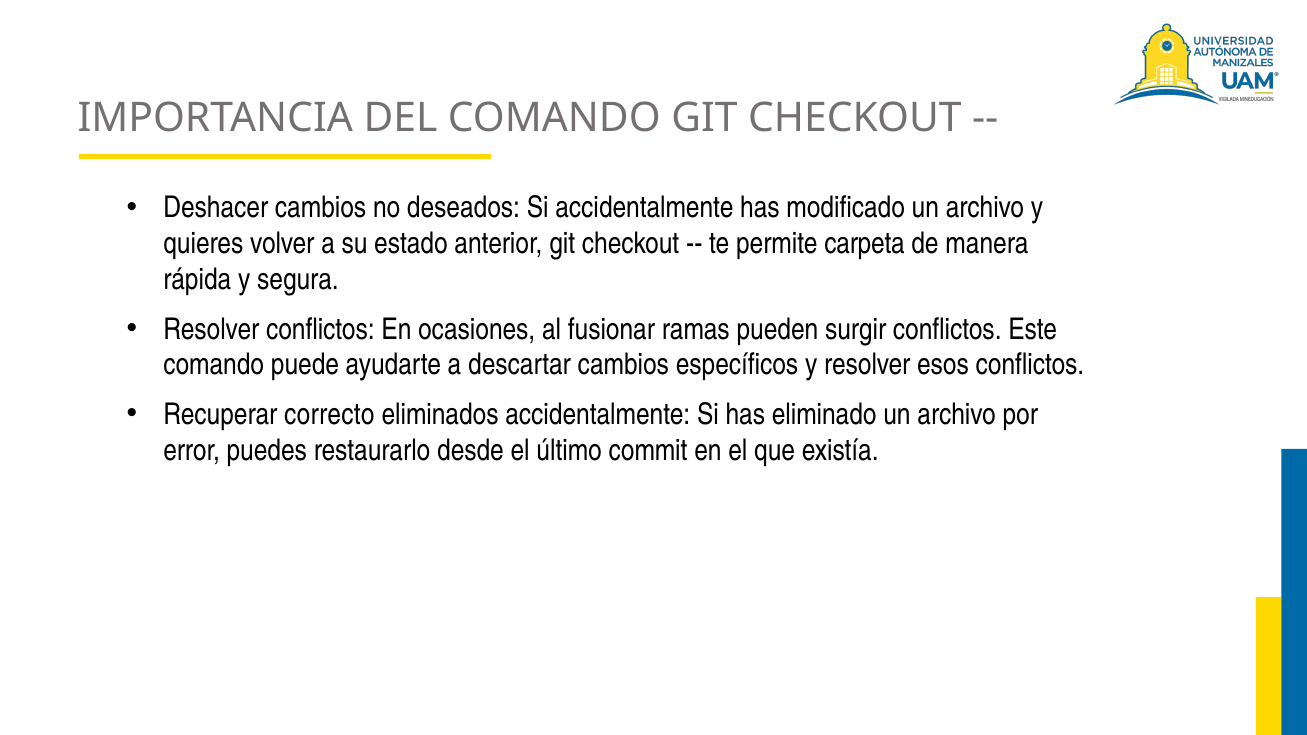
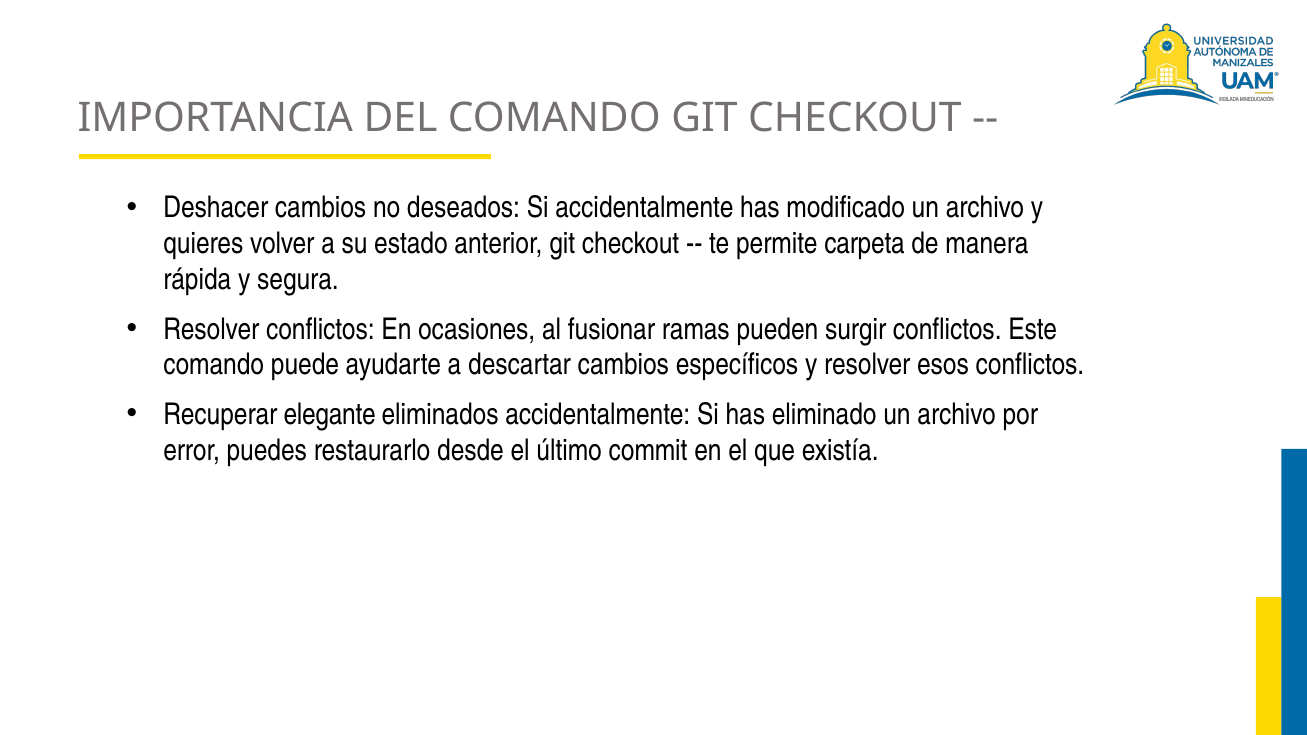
correcto: correcto -> elegante (330, 415)
